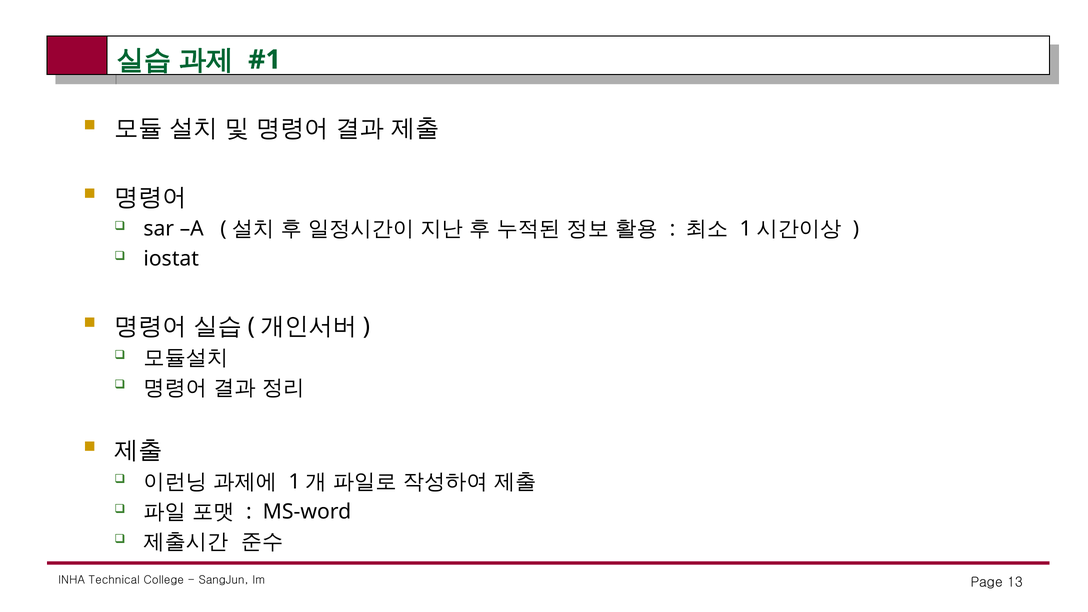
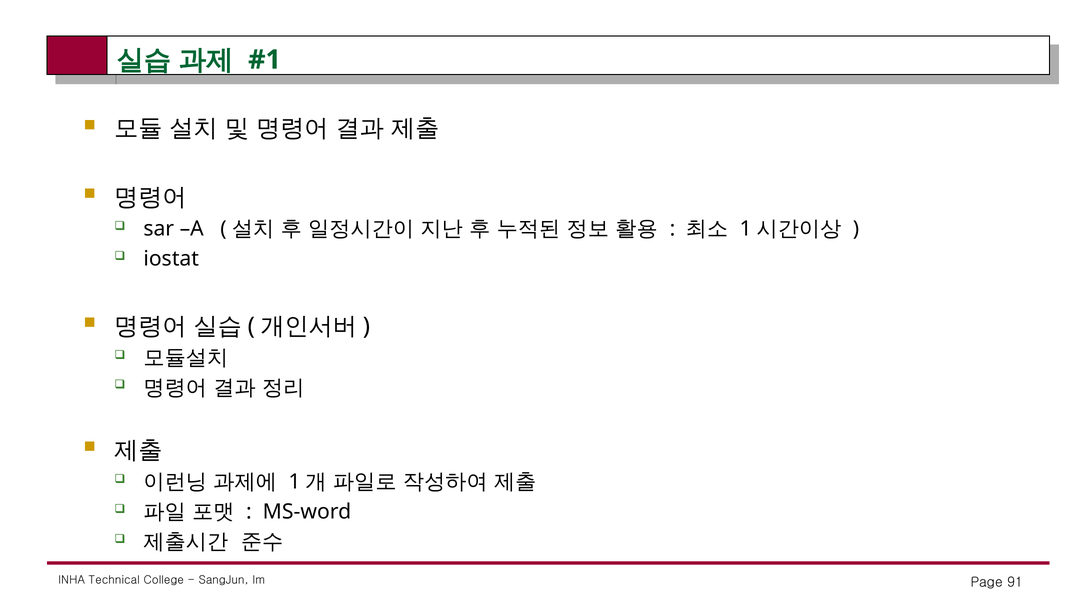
13: 13 -> 91 (1015, 582)
